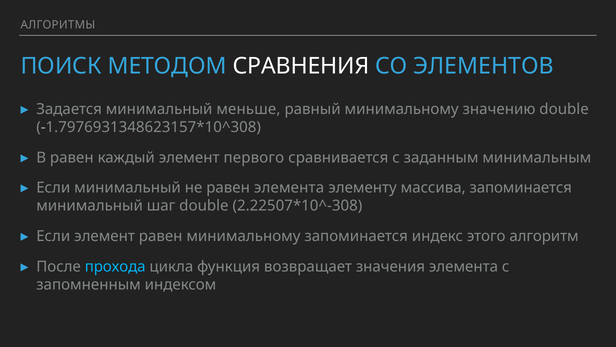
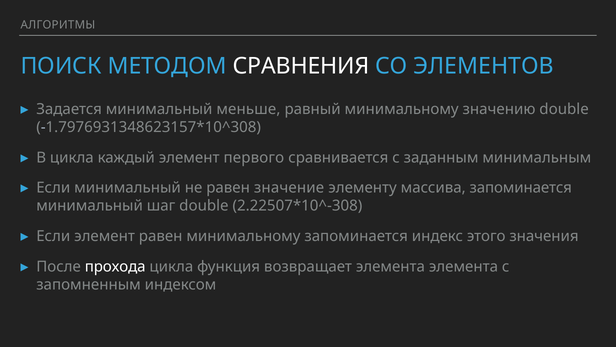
В равен: равен -> цикла (72, 157)
равен элемента: элемента -> значение (289, 188)
алгоритм: алгоритм -> значения (544, 236)
прохода colour: light blue -> white (115, 266)
возвращает значения: значения -> элемента (390, 266)
